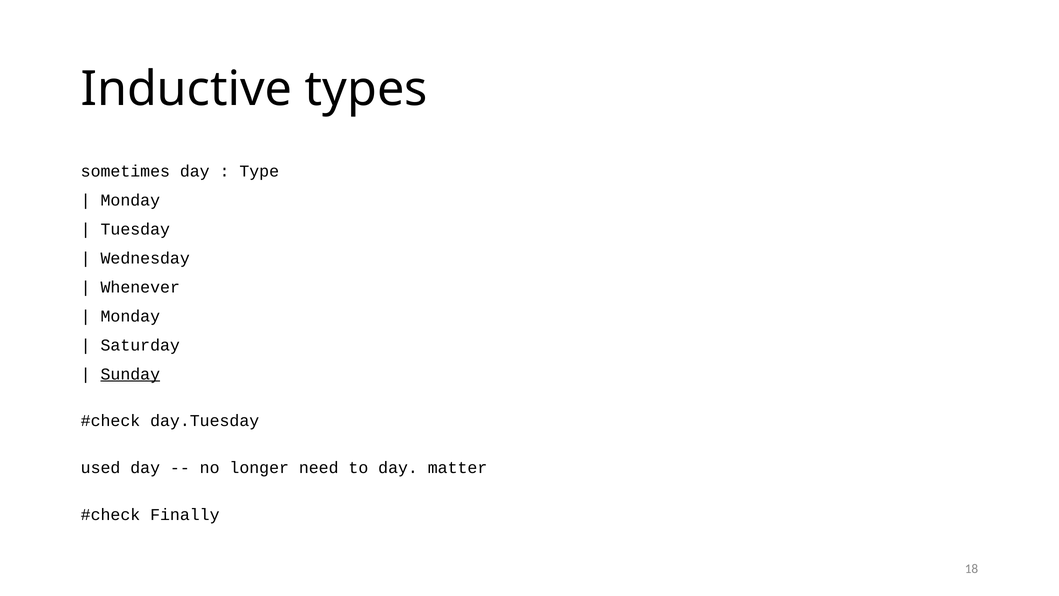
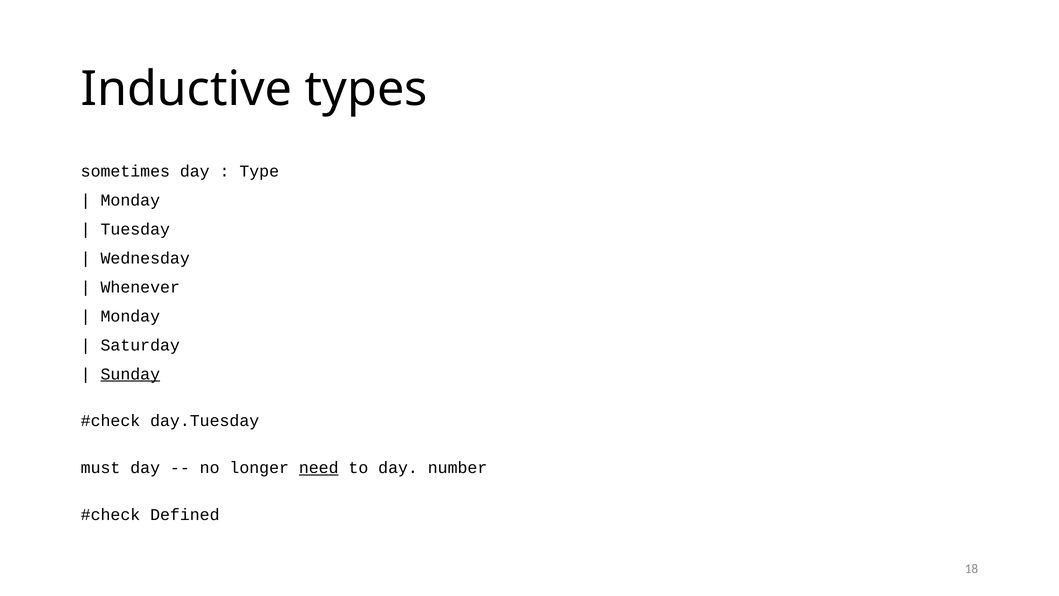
used: used -> must (101, 467)
need underline: none -> present (319, 467)
matter: matter -> number (458, 467)
Finally: Finally -> Defined (185, 514)
